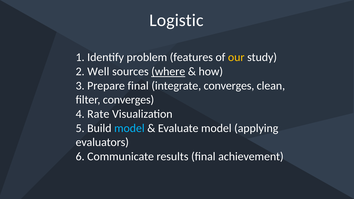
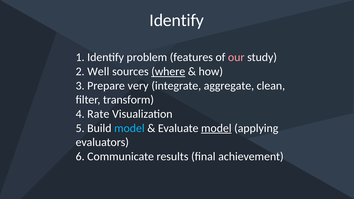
Logistic: Logistic -> Identify (177, 20)
our colour: yellow -> pink (236, 57)
Prepare final: final -> very (138, 86)
integrate converges: converges -> aggregate (229, 86)
filter converges: converges -> transform (128, 100)
model underline: none -> present (216, 128)
